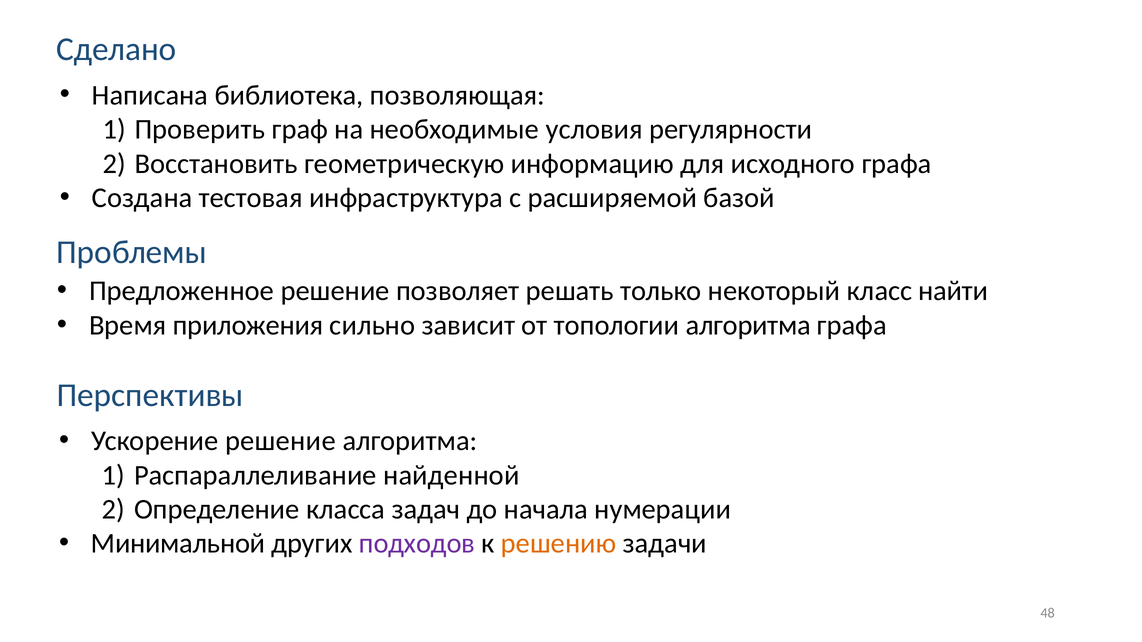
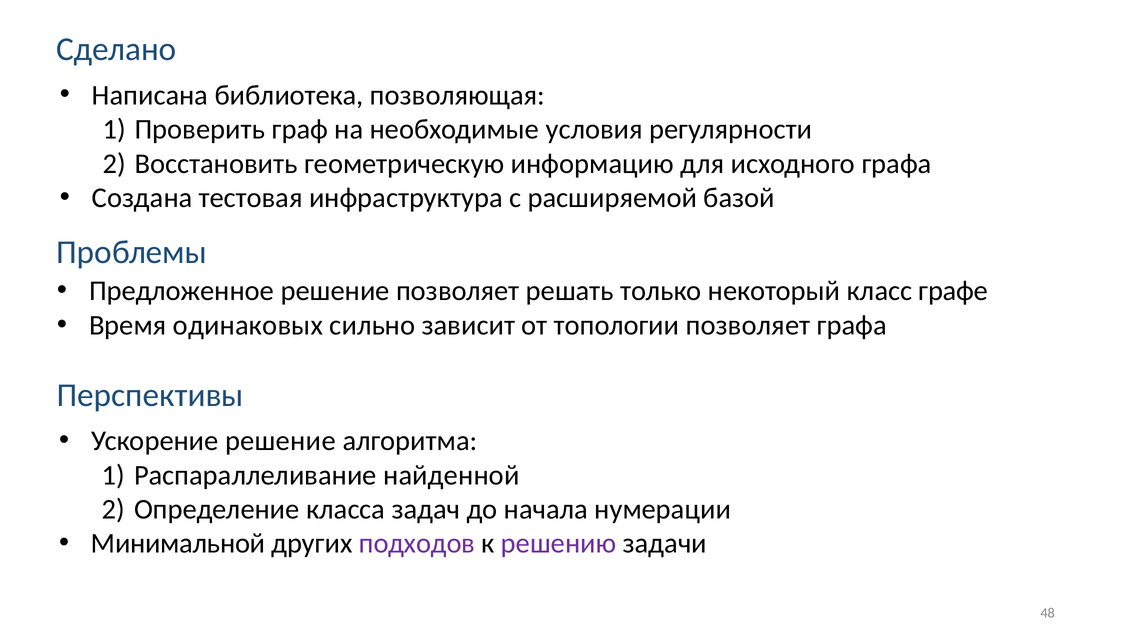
найти: найти -> графе (953, 291)
приложения: приложения -> одинаковых (248, 325)
топологии алгоритма: алгоритма -> позволяет (748, 325)
решению colour: orange -> purple (559, 544)
